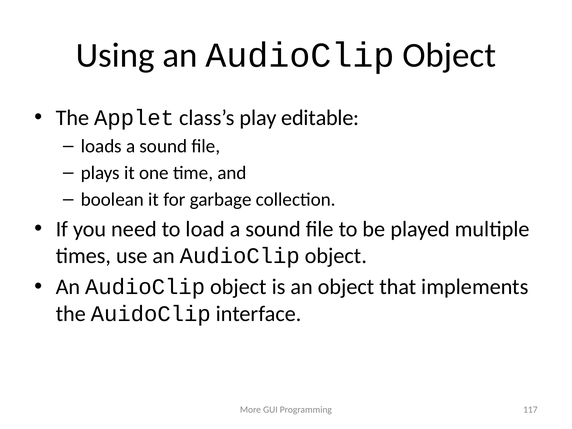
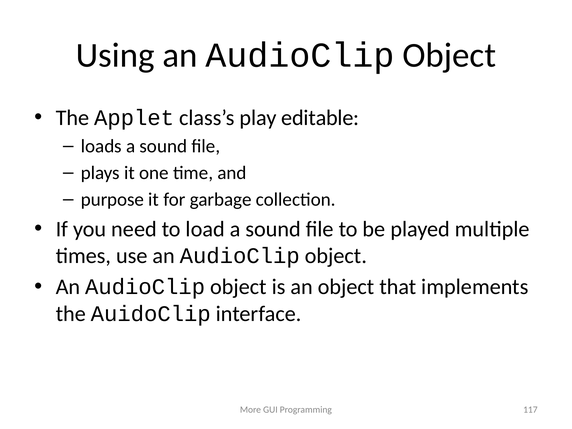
boolean: boolean -> purpose (112, 200)
